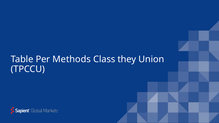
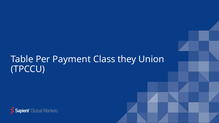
Methods: Methods -> Payment (72, 59)
